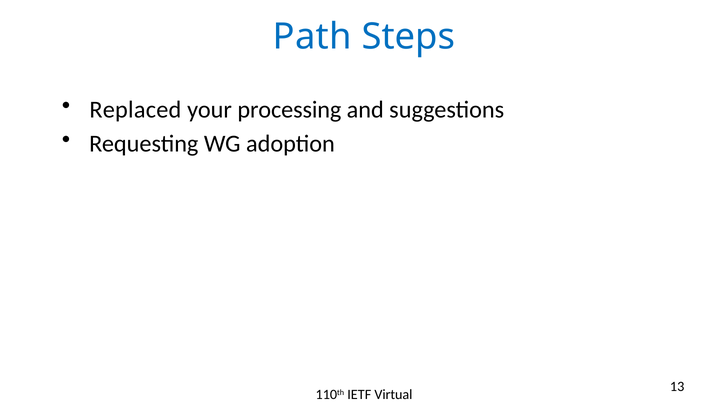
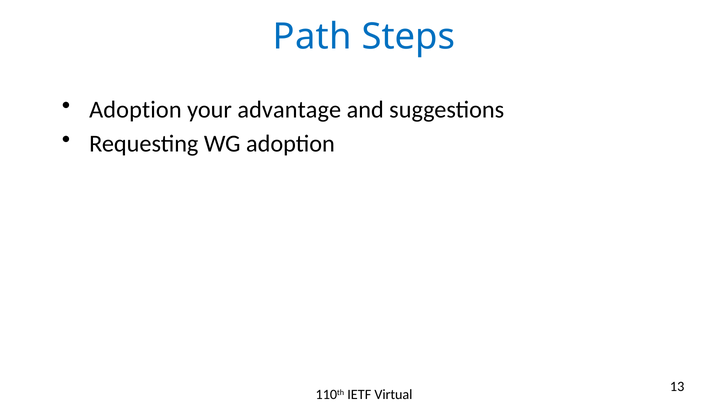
Replaced: Replaced -> Adoption (135, 109)
processing: processing -> advantage (289, 109)
